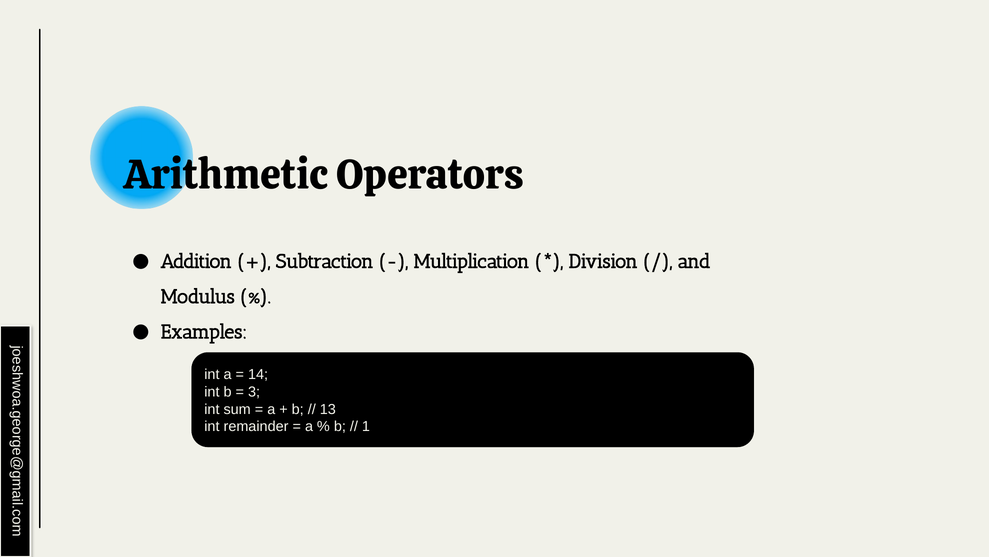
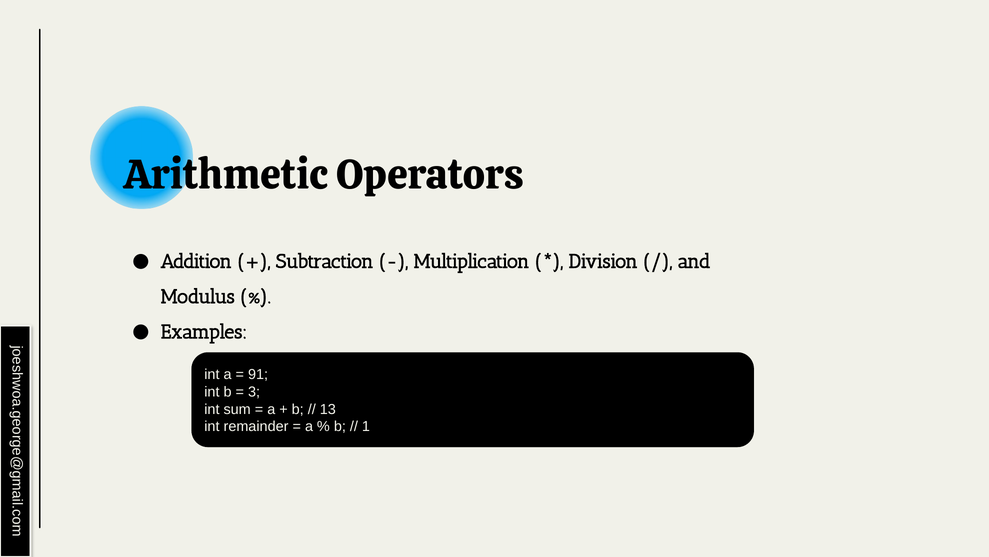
14: 14 -> 91 (258, 374)
